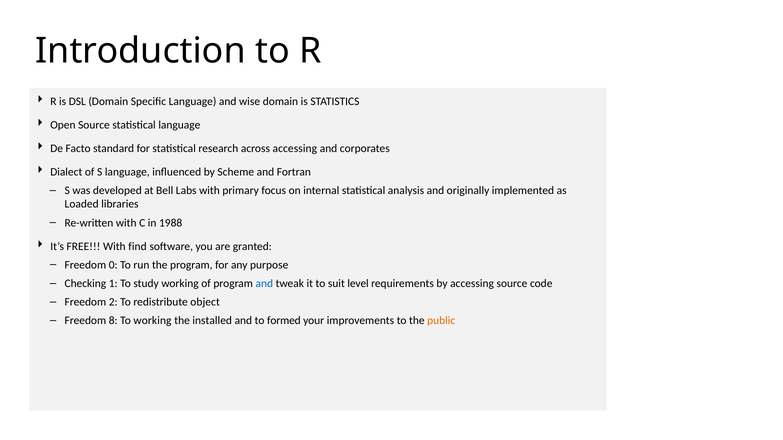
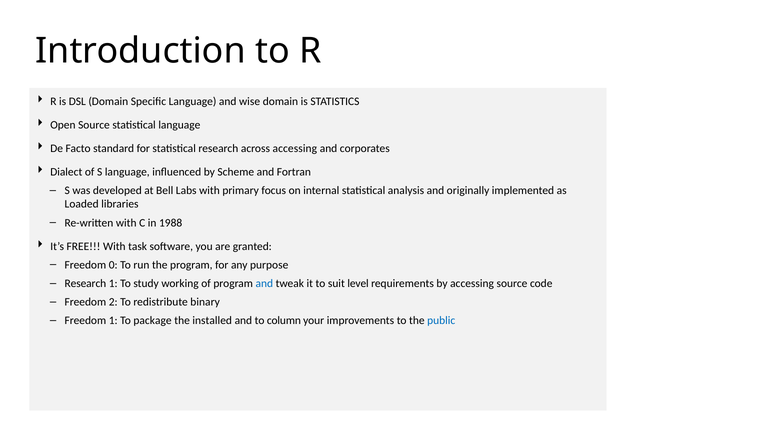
find: find -> task (138, 246)
Checking: Checking -> Research (85, 284)
object: object -> binary (205, 302)
Freedom 8: 8 -> 1 (113, 321)
To working: working -> package (153, 321)
formed: formed -> column (284, 321)
public colour: orange -> blue (441, 321)
